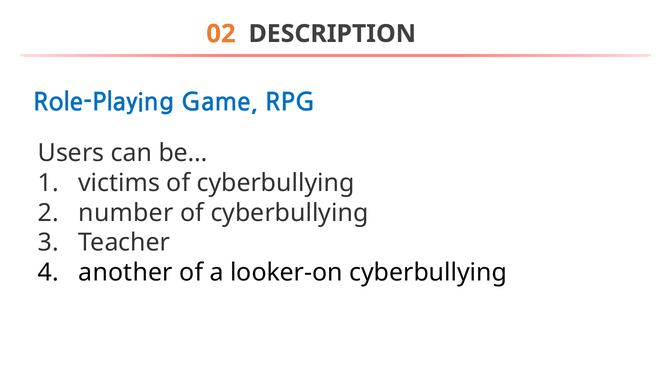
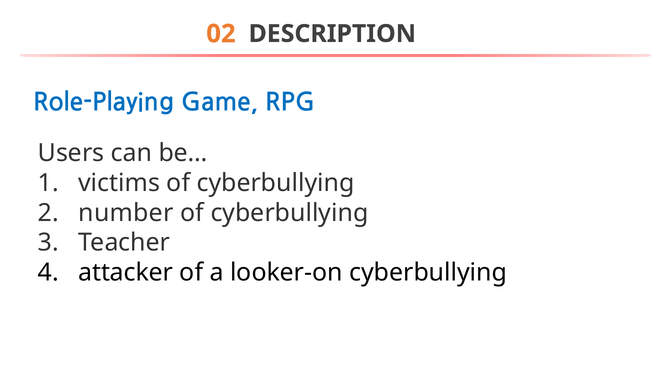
another: another -> attacker (126, 273)
